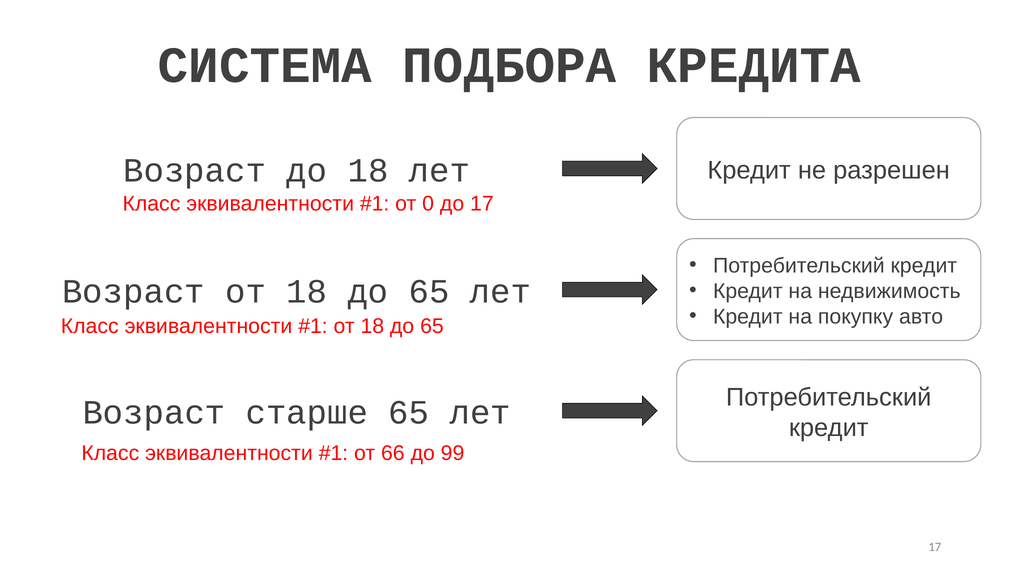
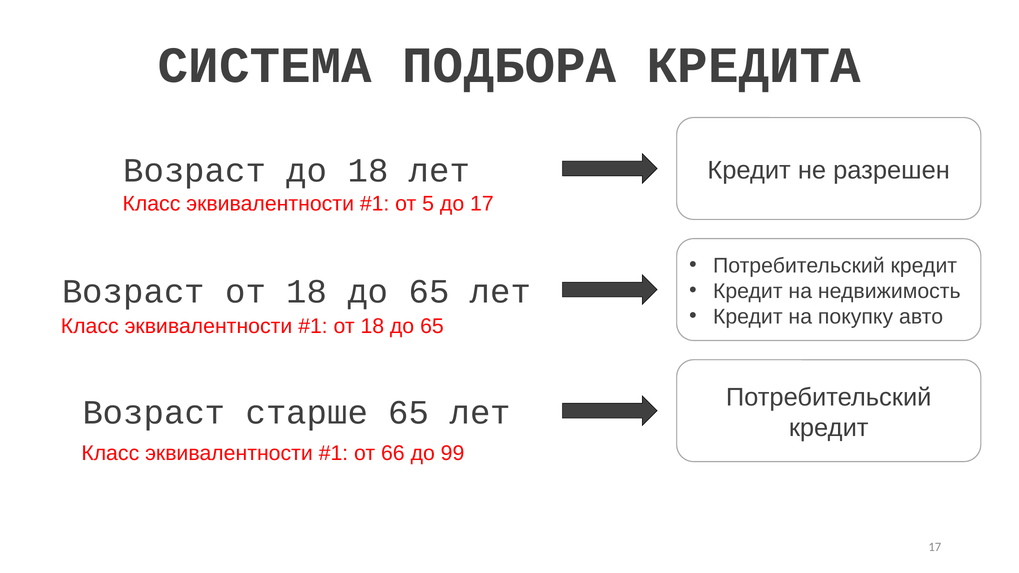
0: 0 -> 5 (428, 204)
